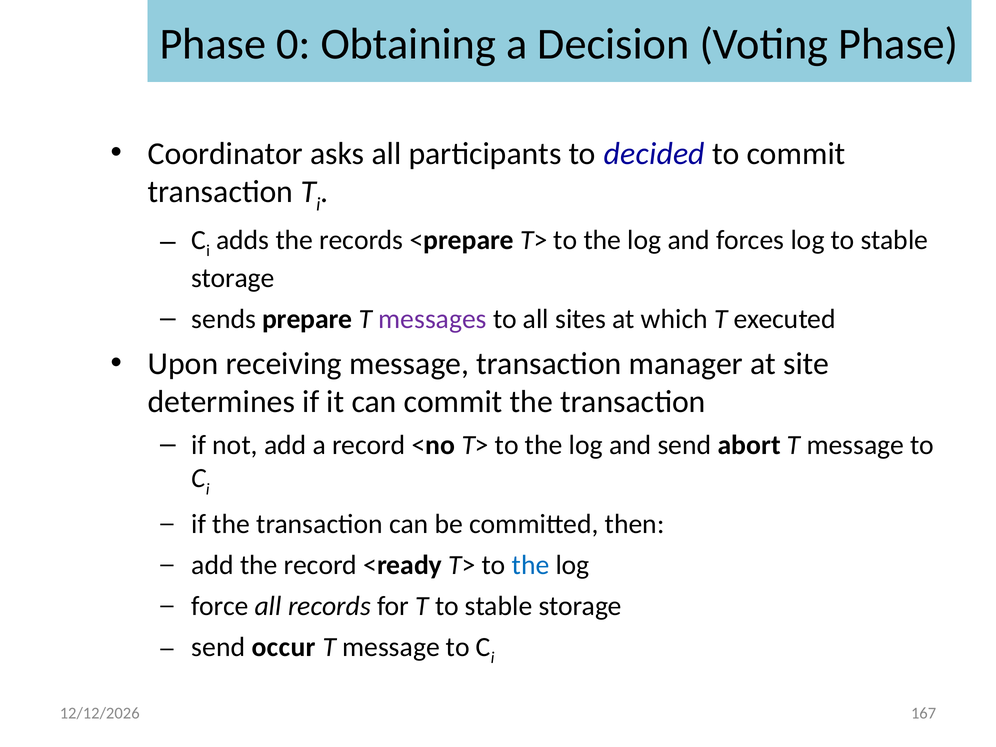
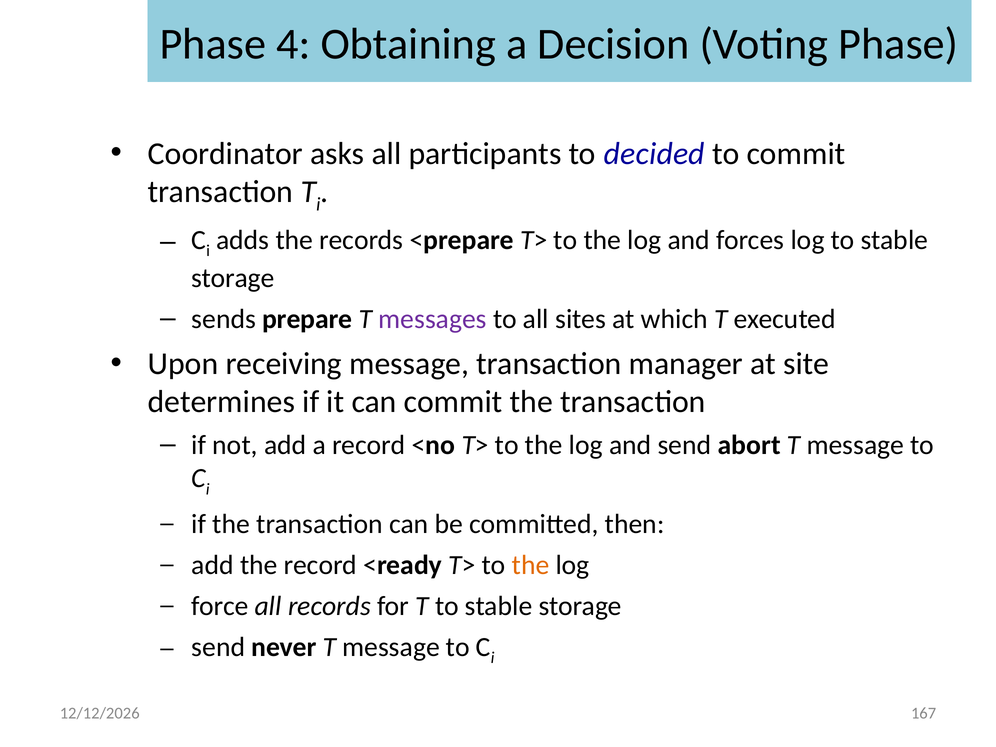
0: 0 -> 4 (293, 44)
the colour: blue -> orange (531, 565)
occur: occur -> never (284, 647)
